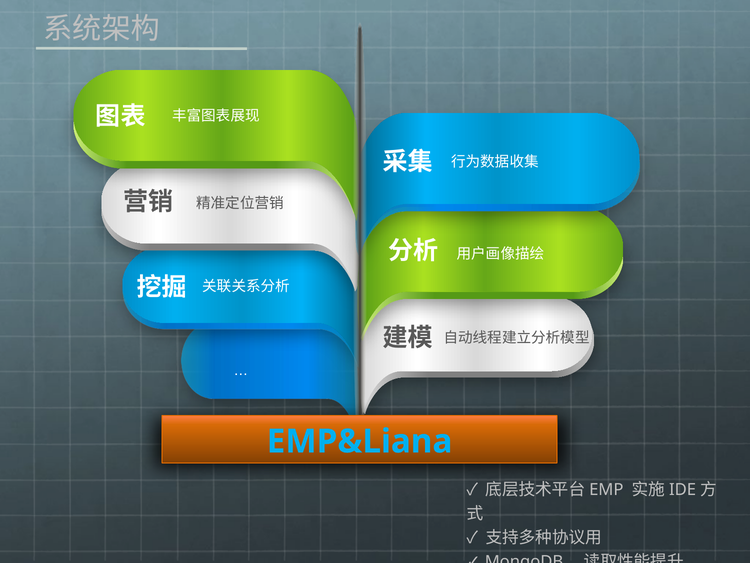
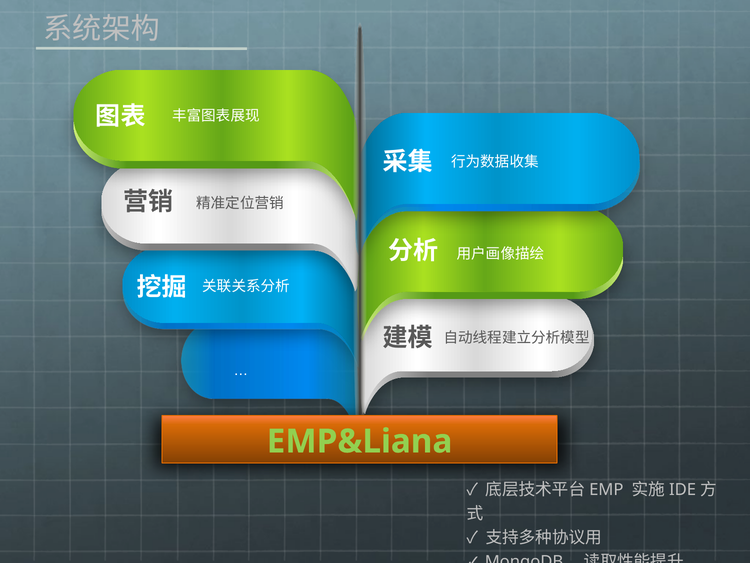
EMP&Liana colour: light blue -> light green (360, 441)
